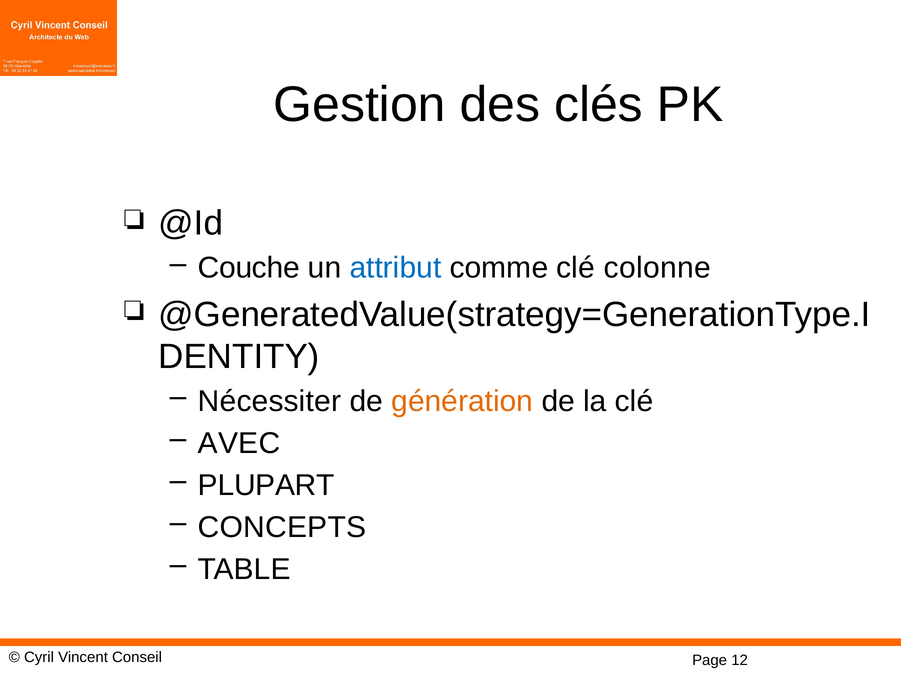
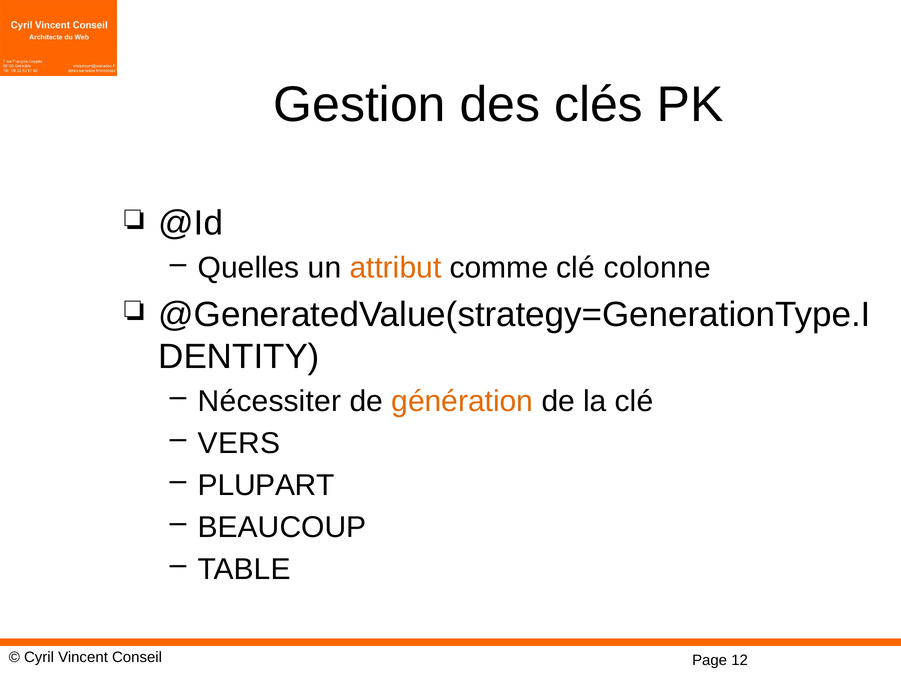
Couche: Couche -> Quelles (249, 268)
attribut colour: blue -> orange (395, 268)
AVEC: AVEC -> VERS (239, 443)
CONCEPTS: CONCEPTS -> BEAUCOUP (282, 527)
